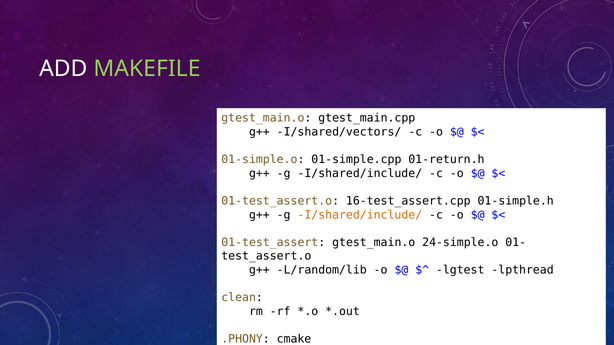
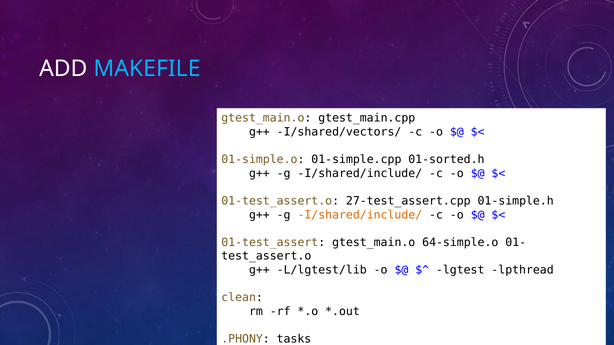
MAKEFILE colour: light green -> light blue (147, 69)
01-return.h: 01-return.h -> 01-sorted.h (446, 160)
16-test_assert.cpp: 16-test_assert.cpp -> 27-test_assert.cpp (408, 201)
24-simple.o: 24-simple.o -> 64-simple.o (460, 243)
L/random/lib: L/random/lib -> L/lgtest/lib (322, 270)
cmake: cmake -> tasks (294, 339)
